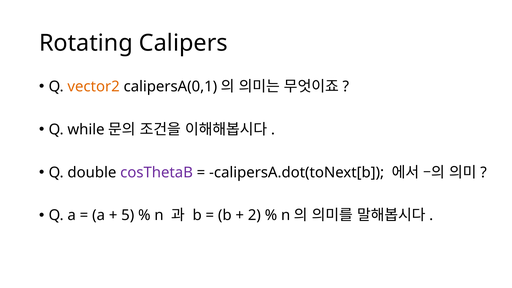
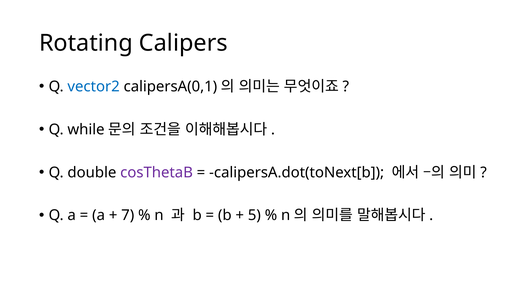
vector2 colour: orange -> blue (94, 87)
5: 5 -> 7 (128, 215)
2: 2 -> 5 (254, 215)
